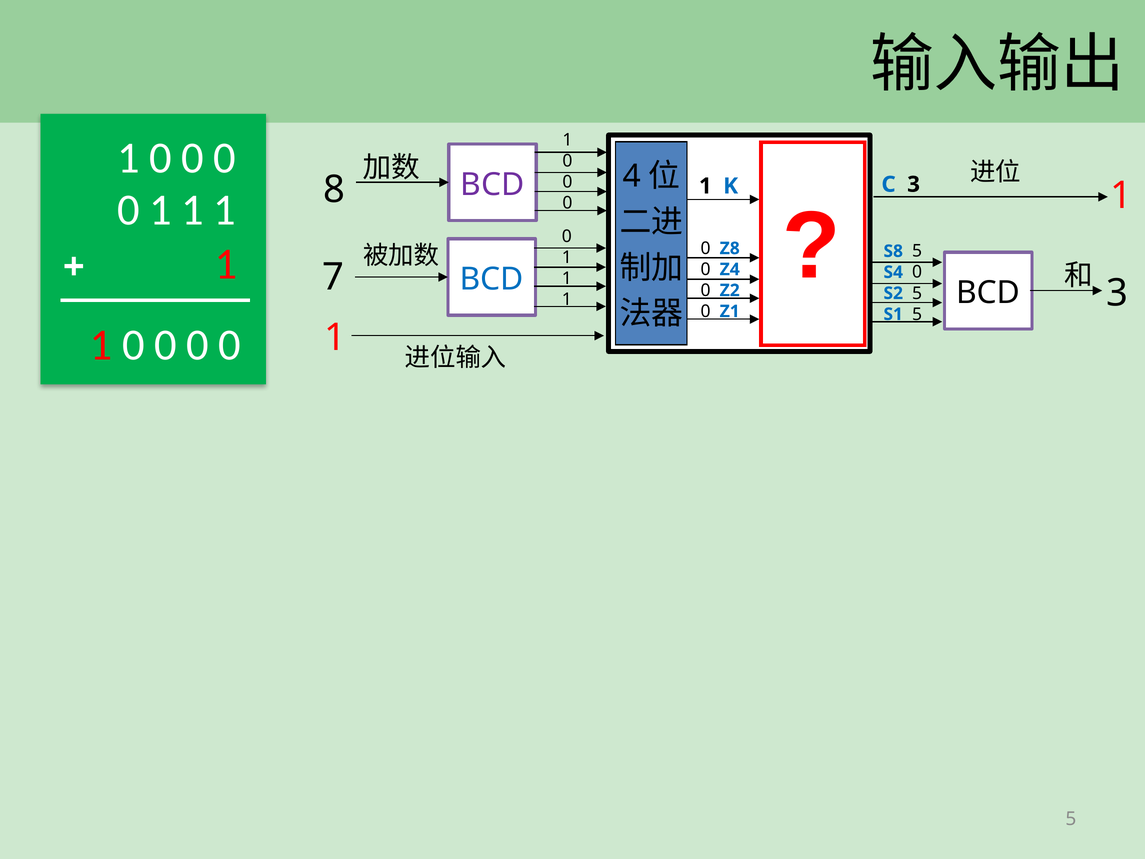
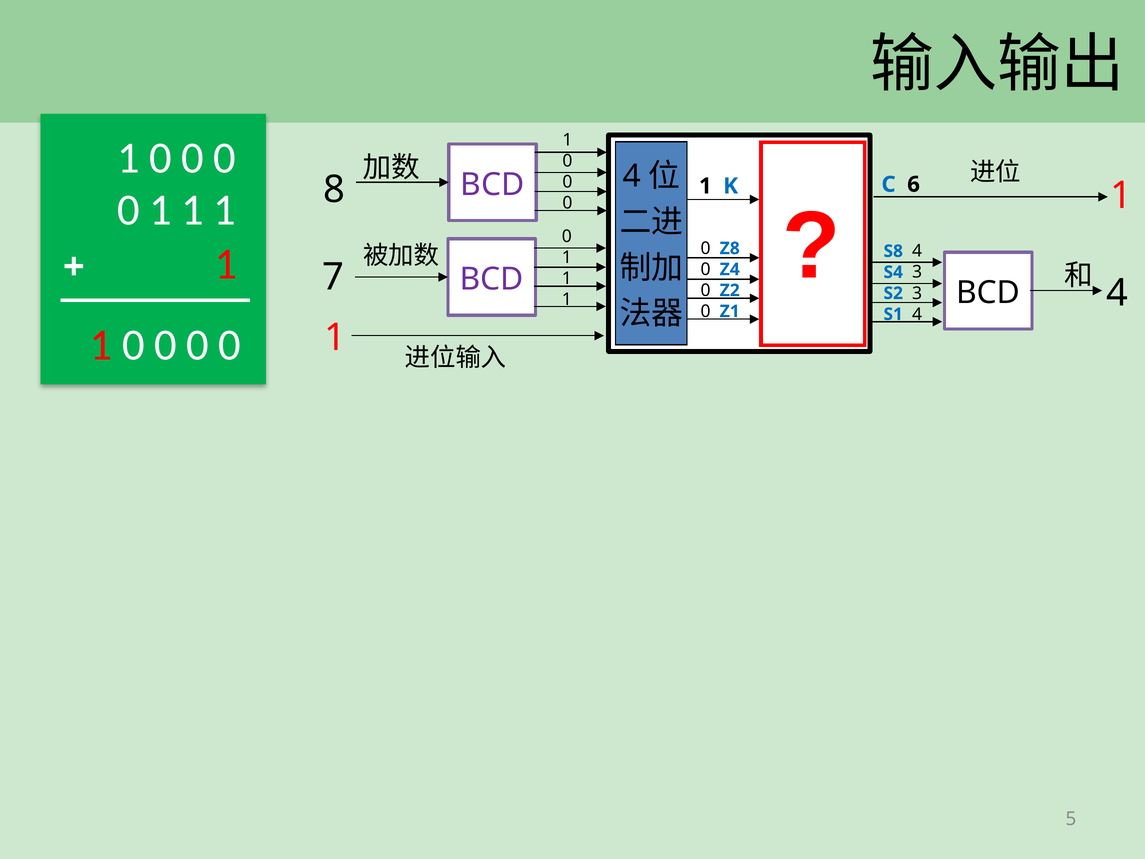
C 3: 3 -> 6 (914, 184)
S8 5: 5 -> 4 (917, 251)
S4 0: 0 -> 3 (917, 272)
BCD colour: blue -> purple (492, 279)
BCD 3: 3 -> 4 (1117, 293)
S2 5: 5 -> 3 (917, 293)
S1 5: 5 -> 4 (917, 314)
